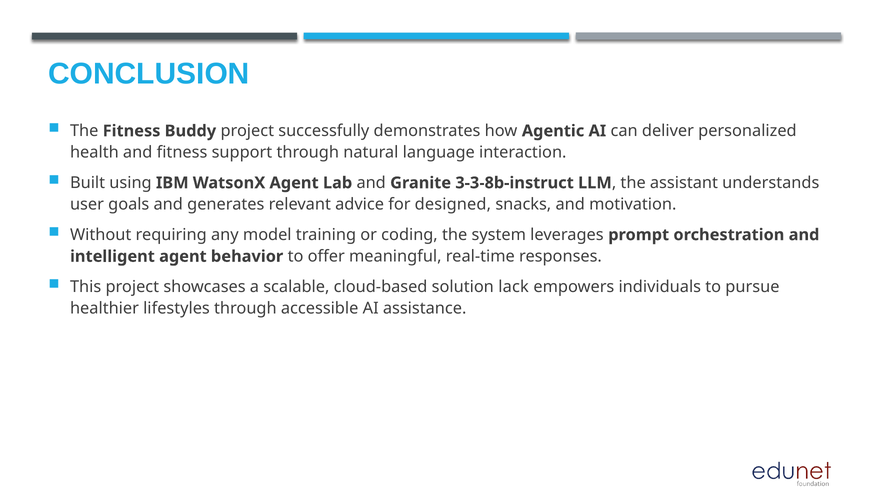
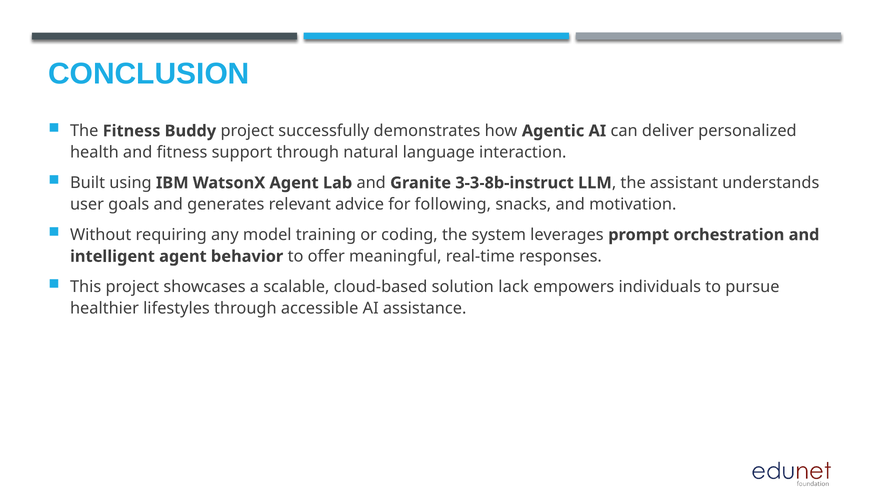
designed: designed -> following (453, 205)
